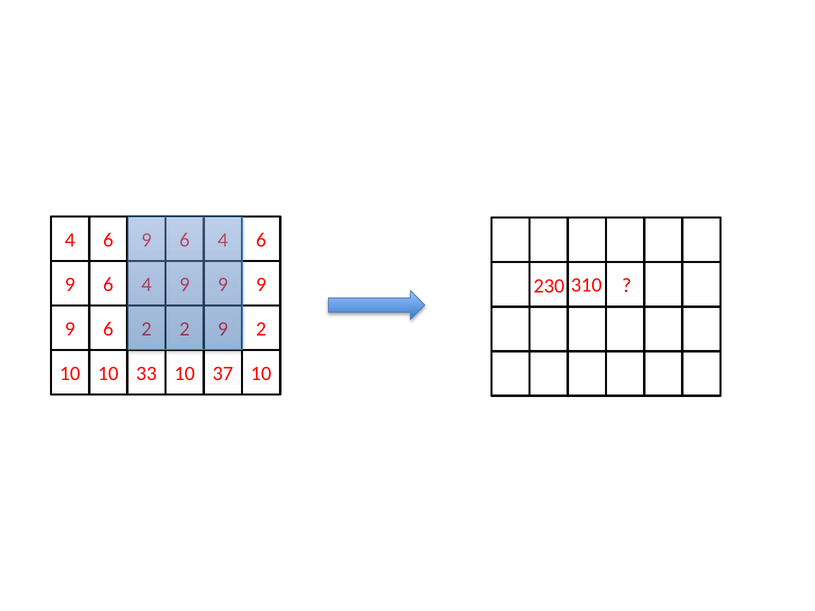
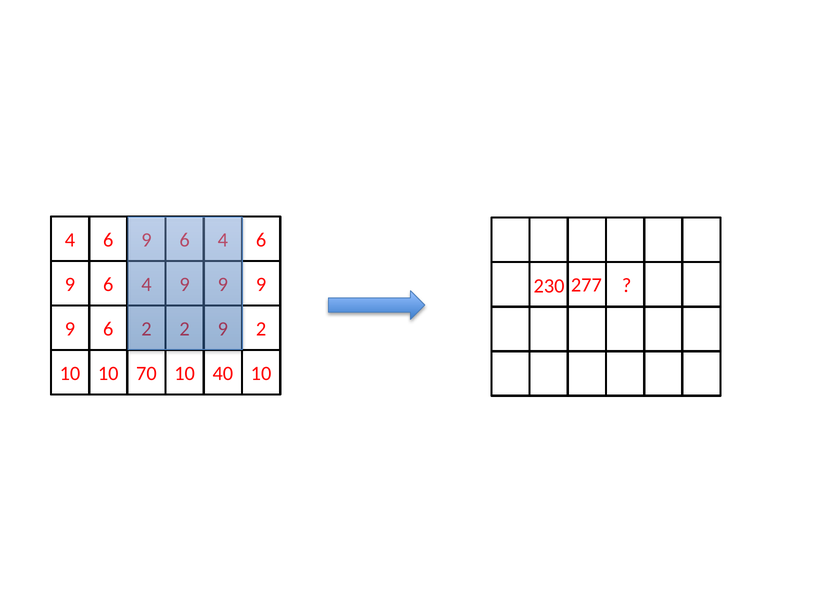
310: 310 -> 277 (586, 285)
33: 33 -> 70 (146, 374)
37: 37 -> 40 (223, 374)
